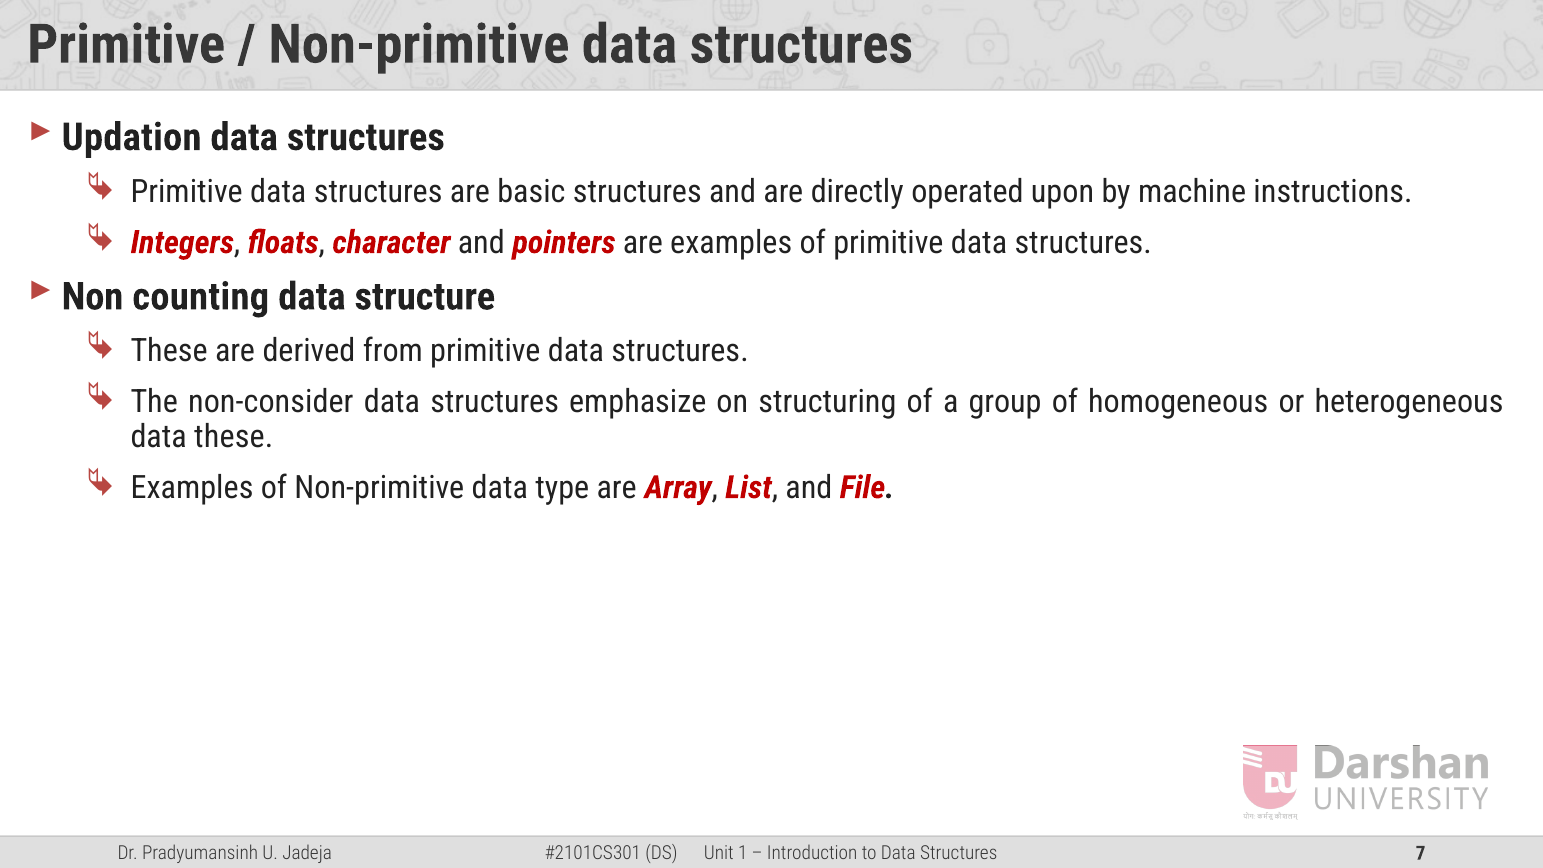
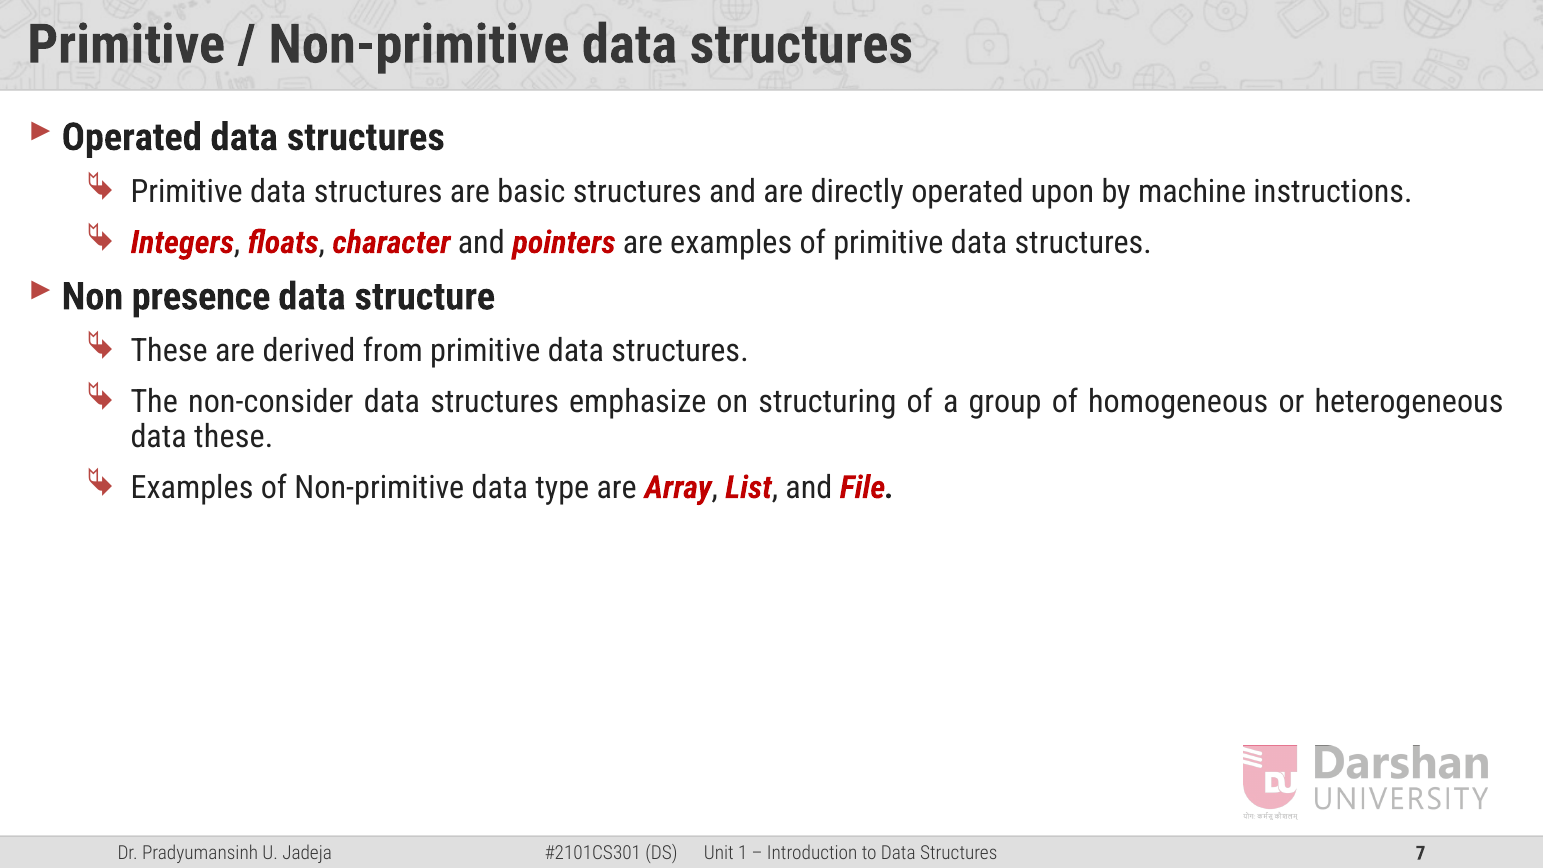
Updation: Updation -> Operated (132, 137)
counting: counting -> presence (201, 297)
